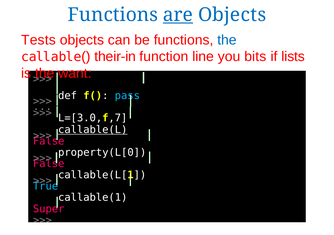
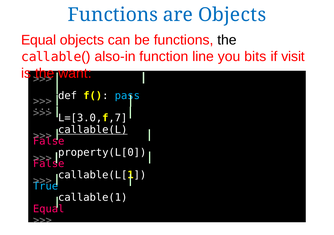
are underline: present -> none (178, 15)
Tests: Tests -> Equal (39, 40)
the colour: blue -> black (227, 40)
their-in: their-in -> also-in (115, 57)
lists: lists -> visit (293, 57)
Super: Super -> Equal (49, 209)
